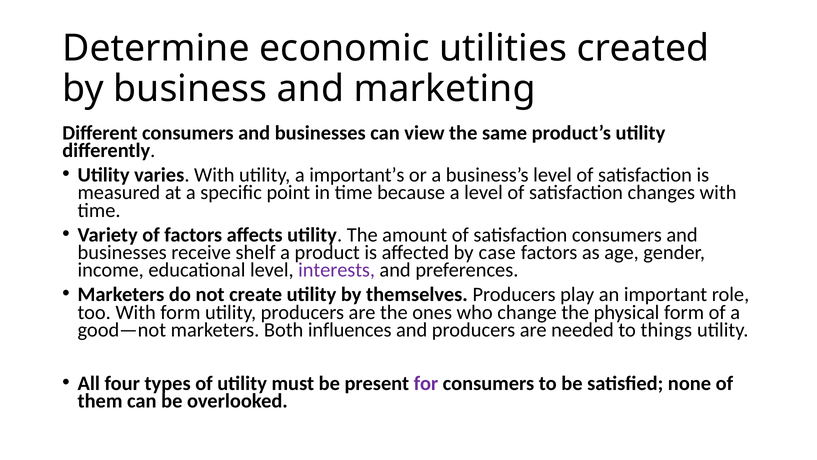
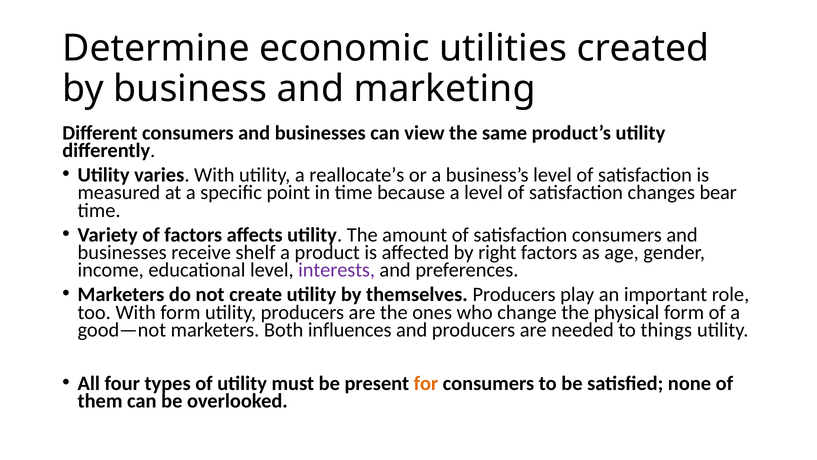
important’s: important’s -> reallocate’s (357, 175)
changes with: with -> bear (718, 193)
case: case -> right (497, 252)
for colour: purple -> orange (426, 383)
